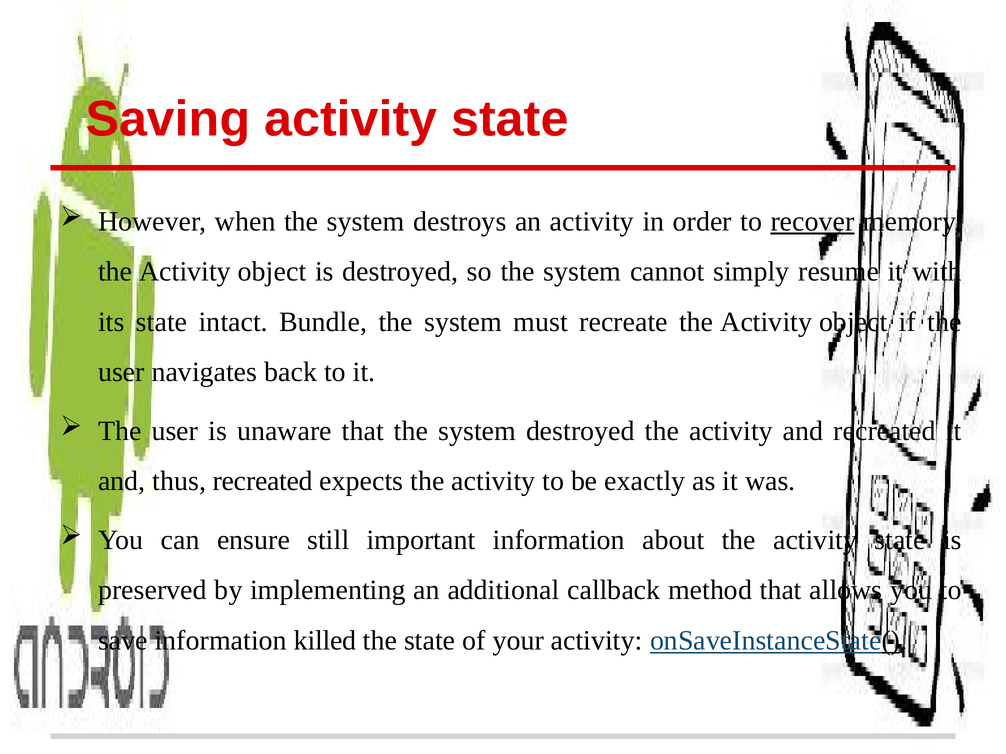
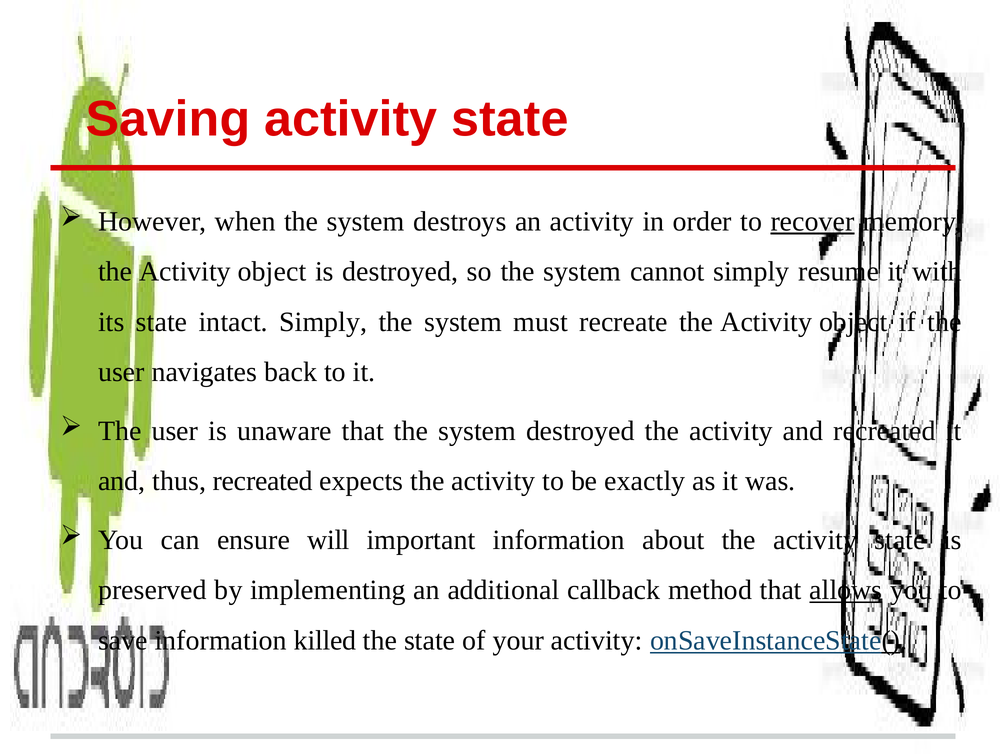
intact Bundle: Bundle -> Simply (323, 322)
still: still -> will (328, 540)
allows underline: none -> present (846, 590)
